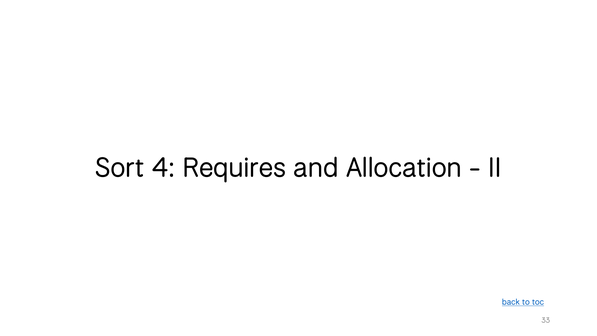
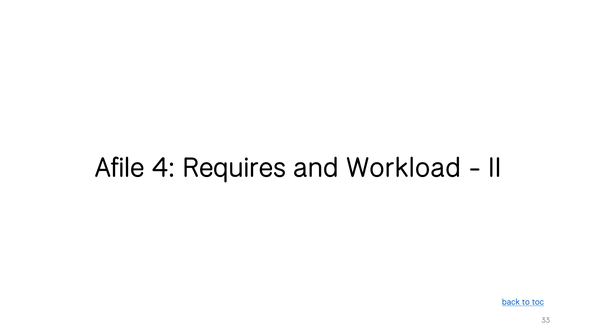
Sort: Sort -> Afile (120, 168)
Allocation: Allocation -> Workload (404, 168)
